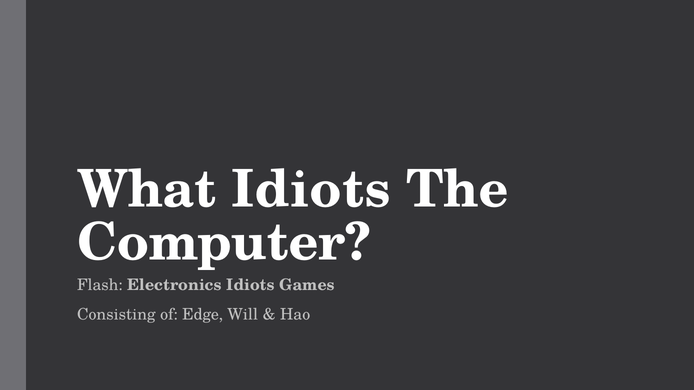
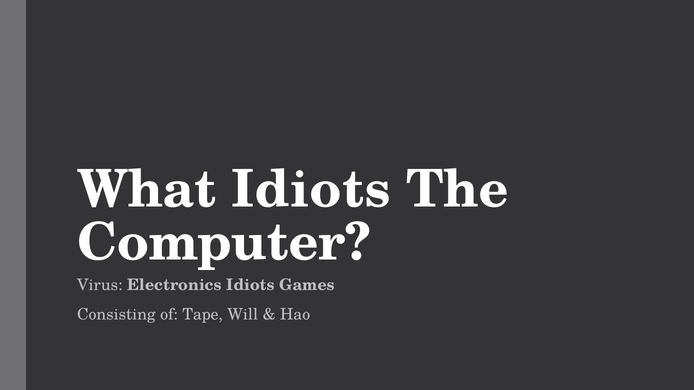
Flash: Flash -> Virus (100, 285)
Edge: Edge -> Tape (203, 315)
